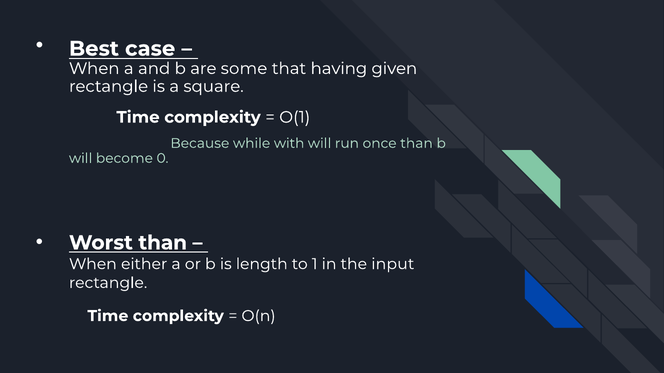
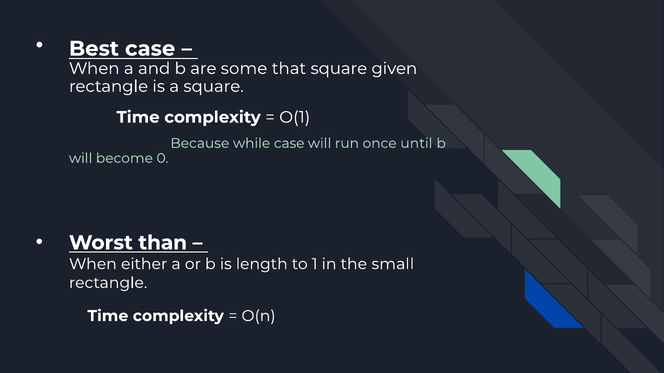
that having: having -> square (339, 69)
while with: with -> case (289, 143)
once than: than -> until (416, 143)
input: input -> small (393, 264)
